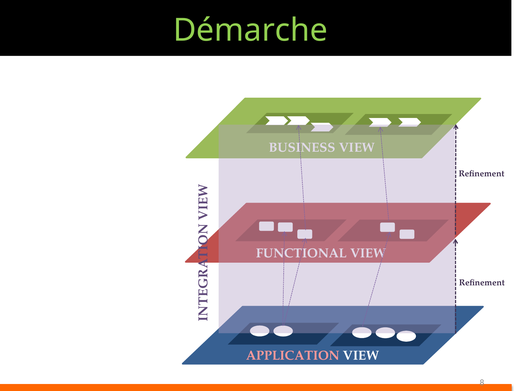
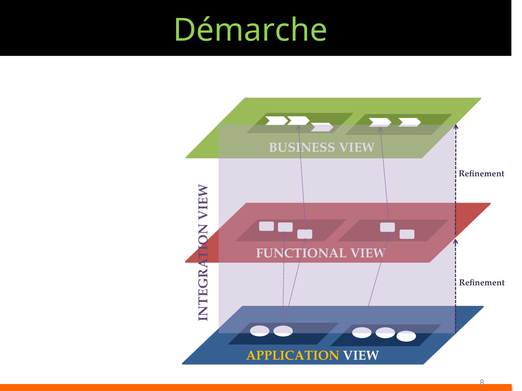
APPLICATION colour: pink -> yellow (293, 356)
